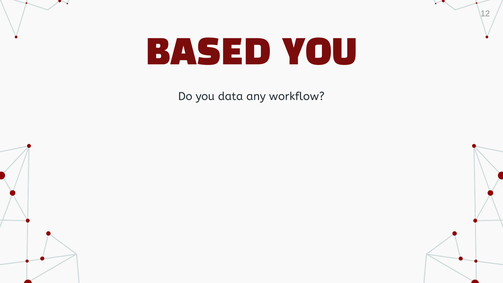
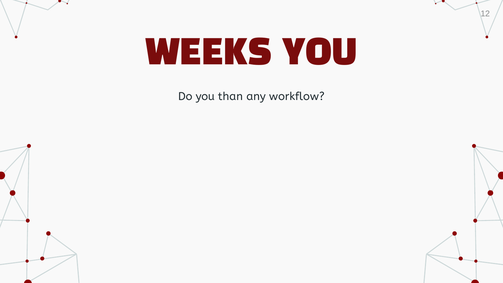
BASED: BASED -> WEEKS (209, 53)
data: data -> than (230, 96)
